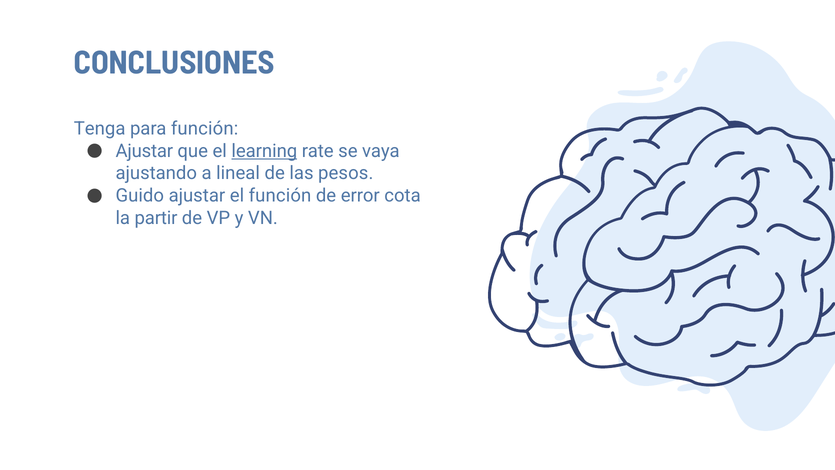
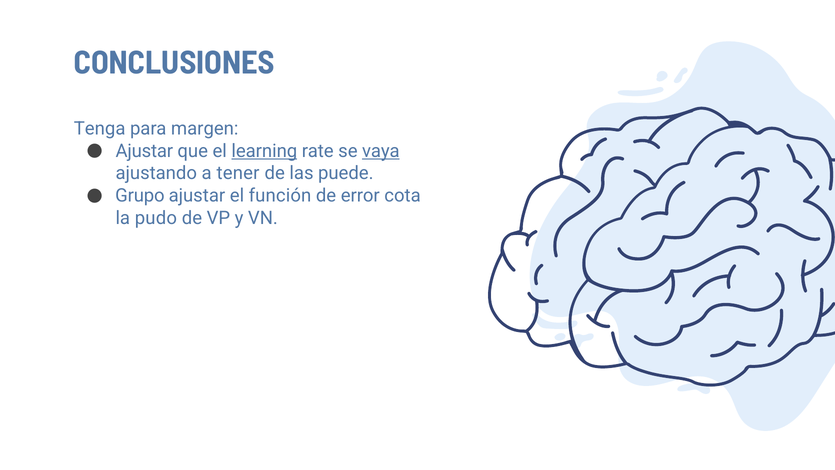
para función: función -> margen (205, 129)
vaya underline: none -> present (381, 151)
lineal: lineal -> tener (238, 173)
pesos: pesos -> puede (346, 173)
Guido: Guido -> Grupo (140, 195)
partir: partir -> pudo (156, 218)
